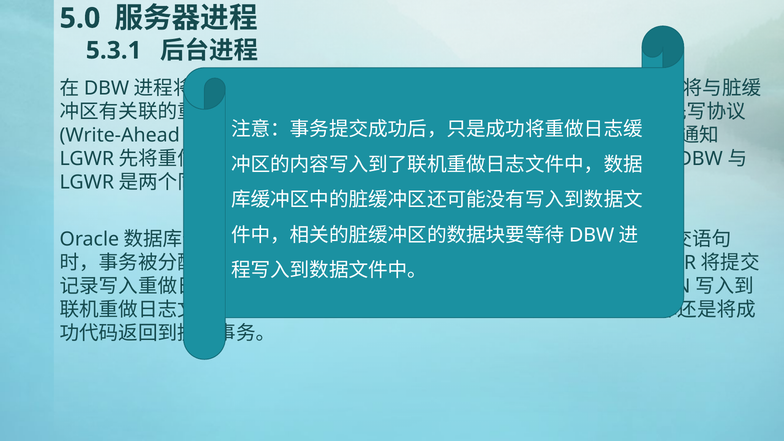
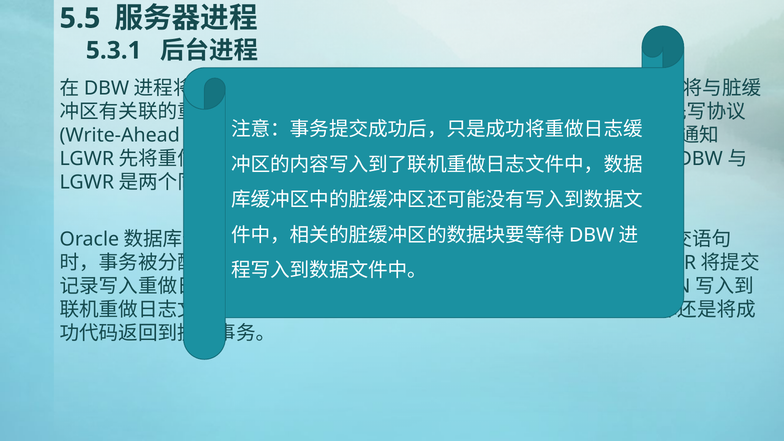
5.0: 5.0 -> 5.5 (80, 18)
